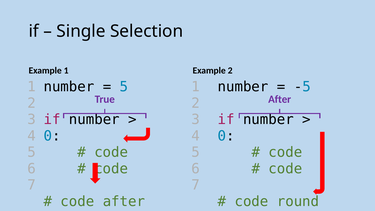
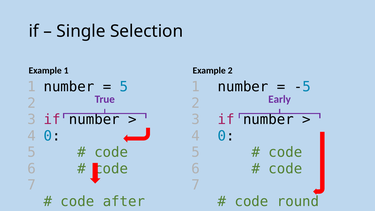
True After: After -> Early (280, 99)
